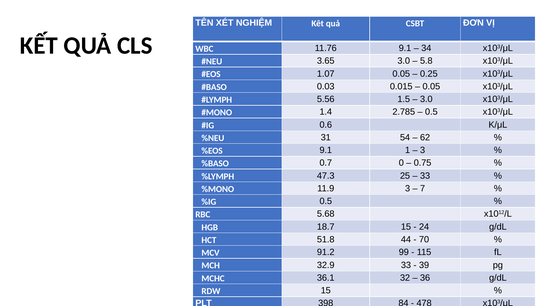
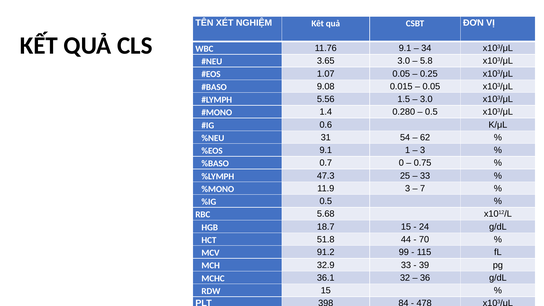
0.03: 0.03 -> 9.08 (326, 86)
2.785: 2.785 -> 0.280 (404, 112)
